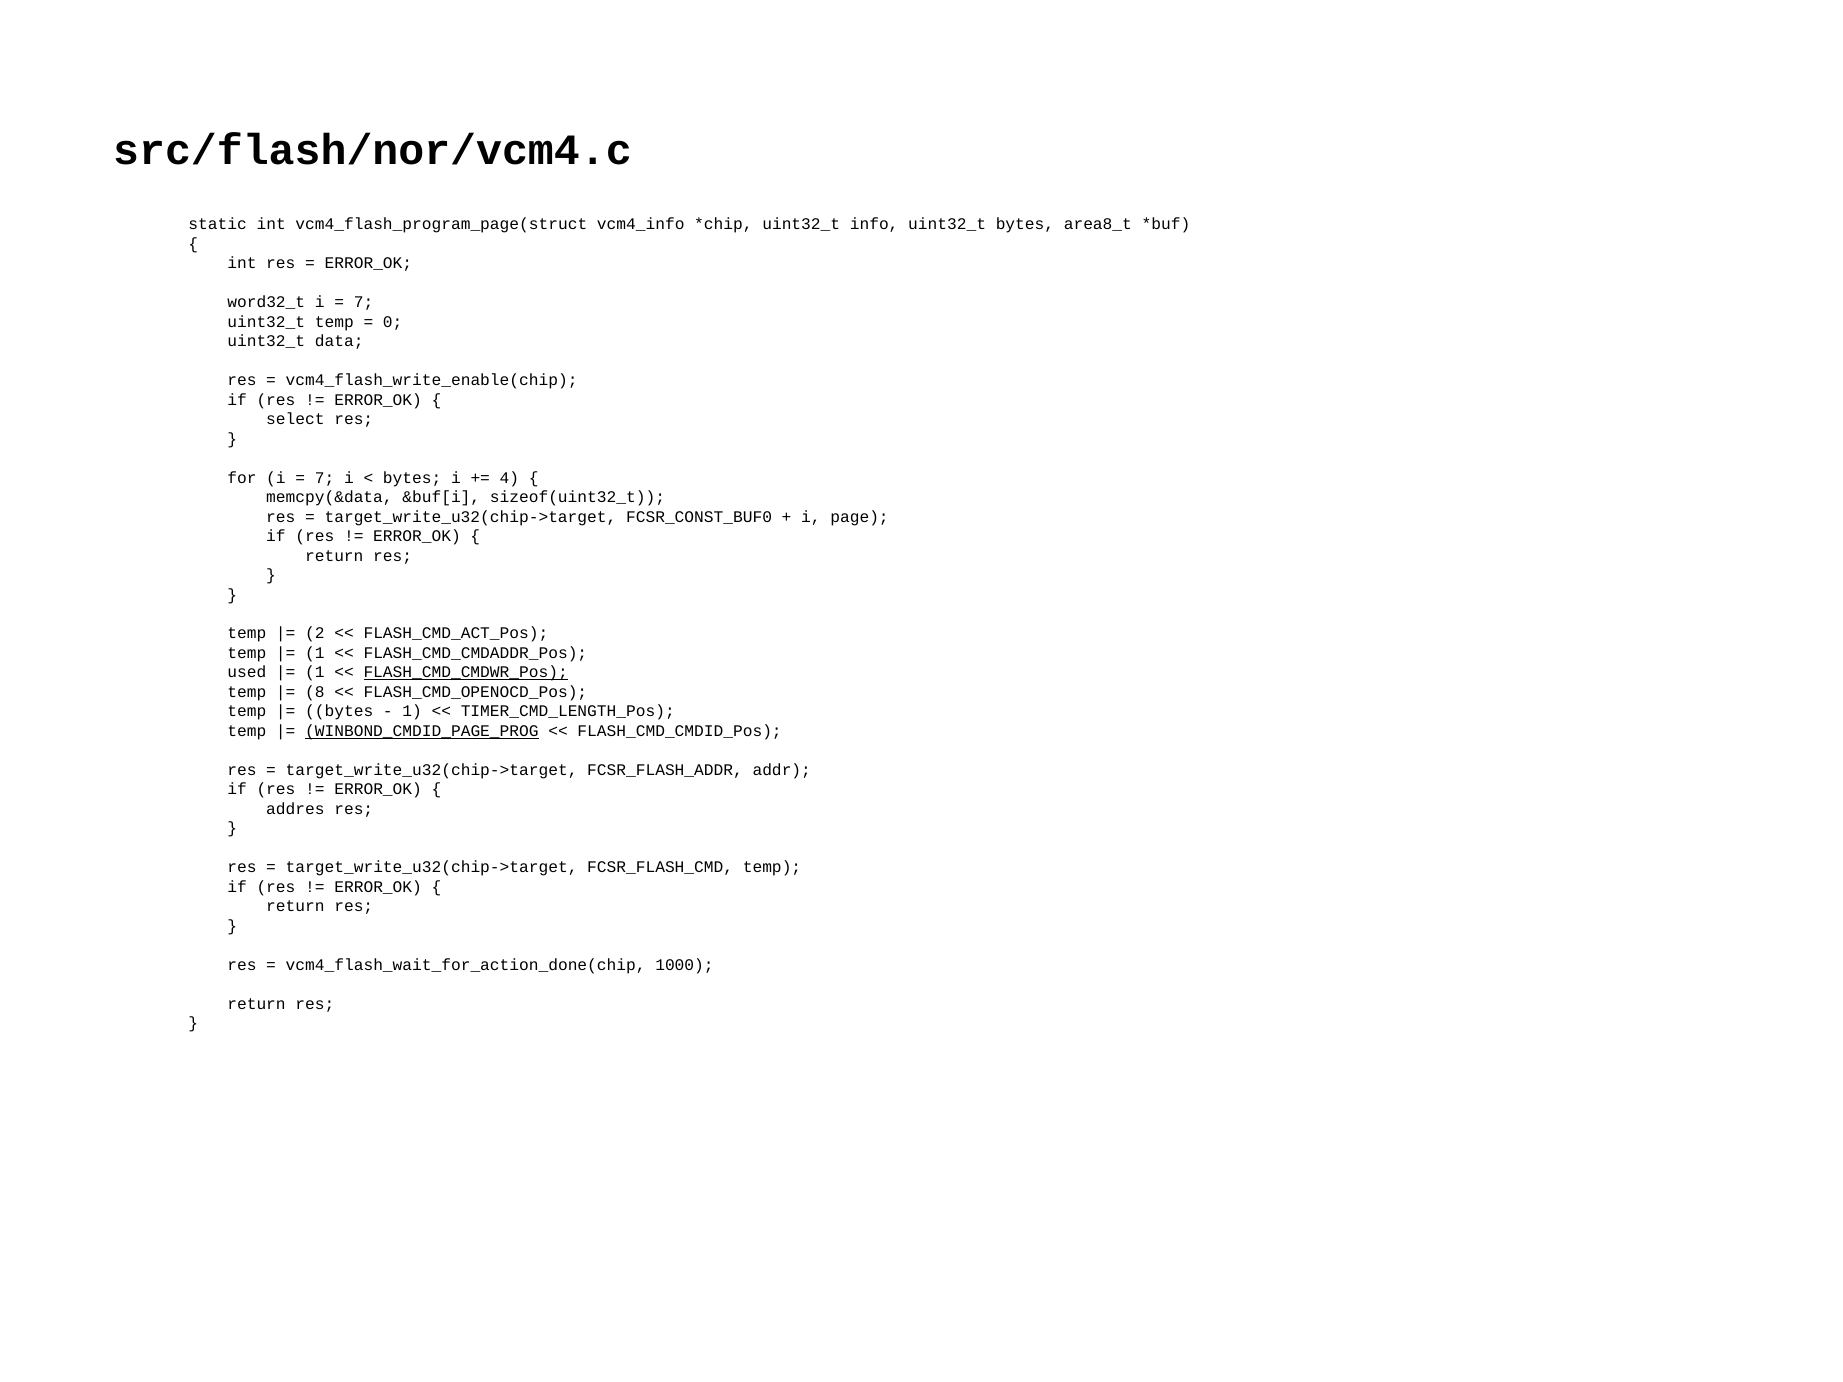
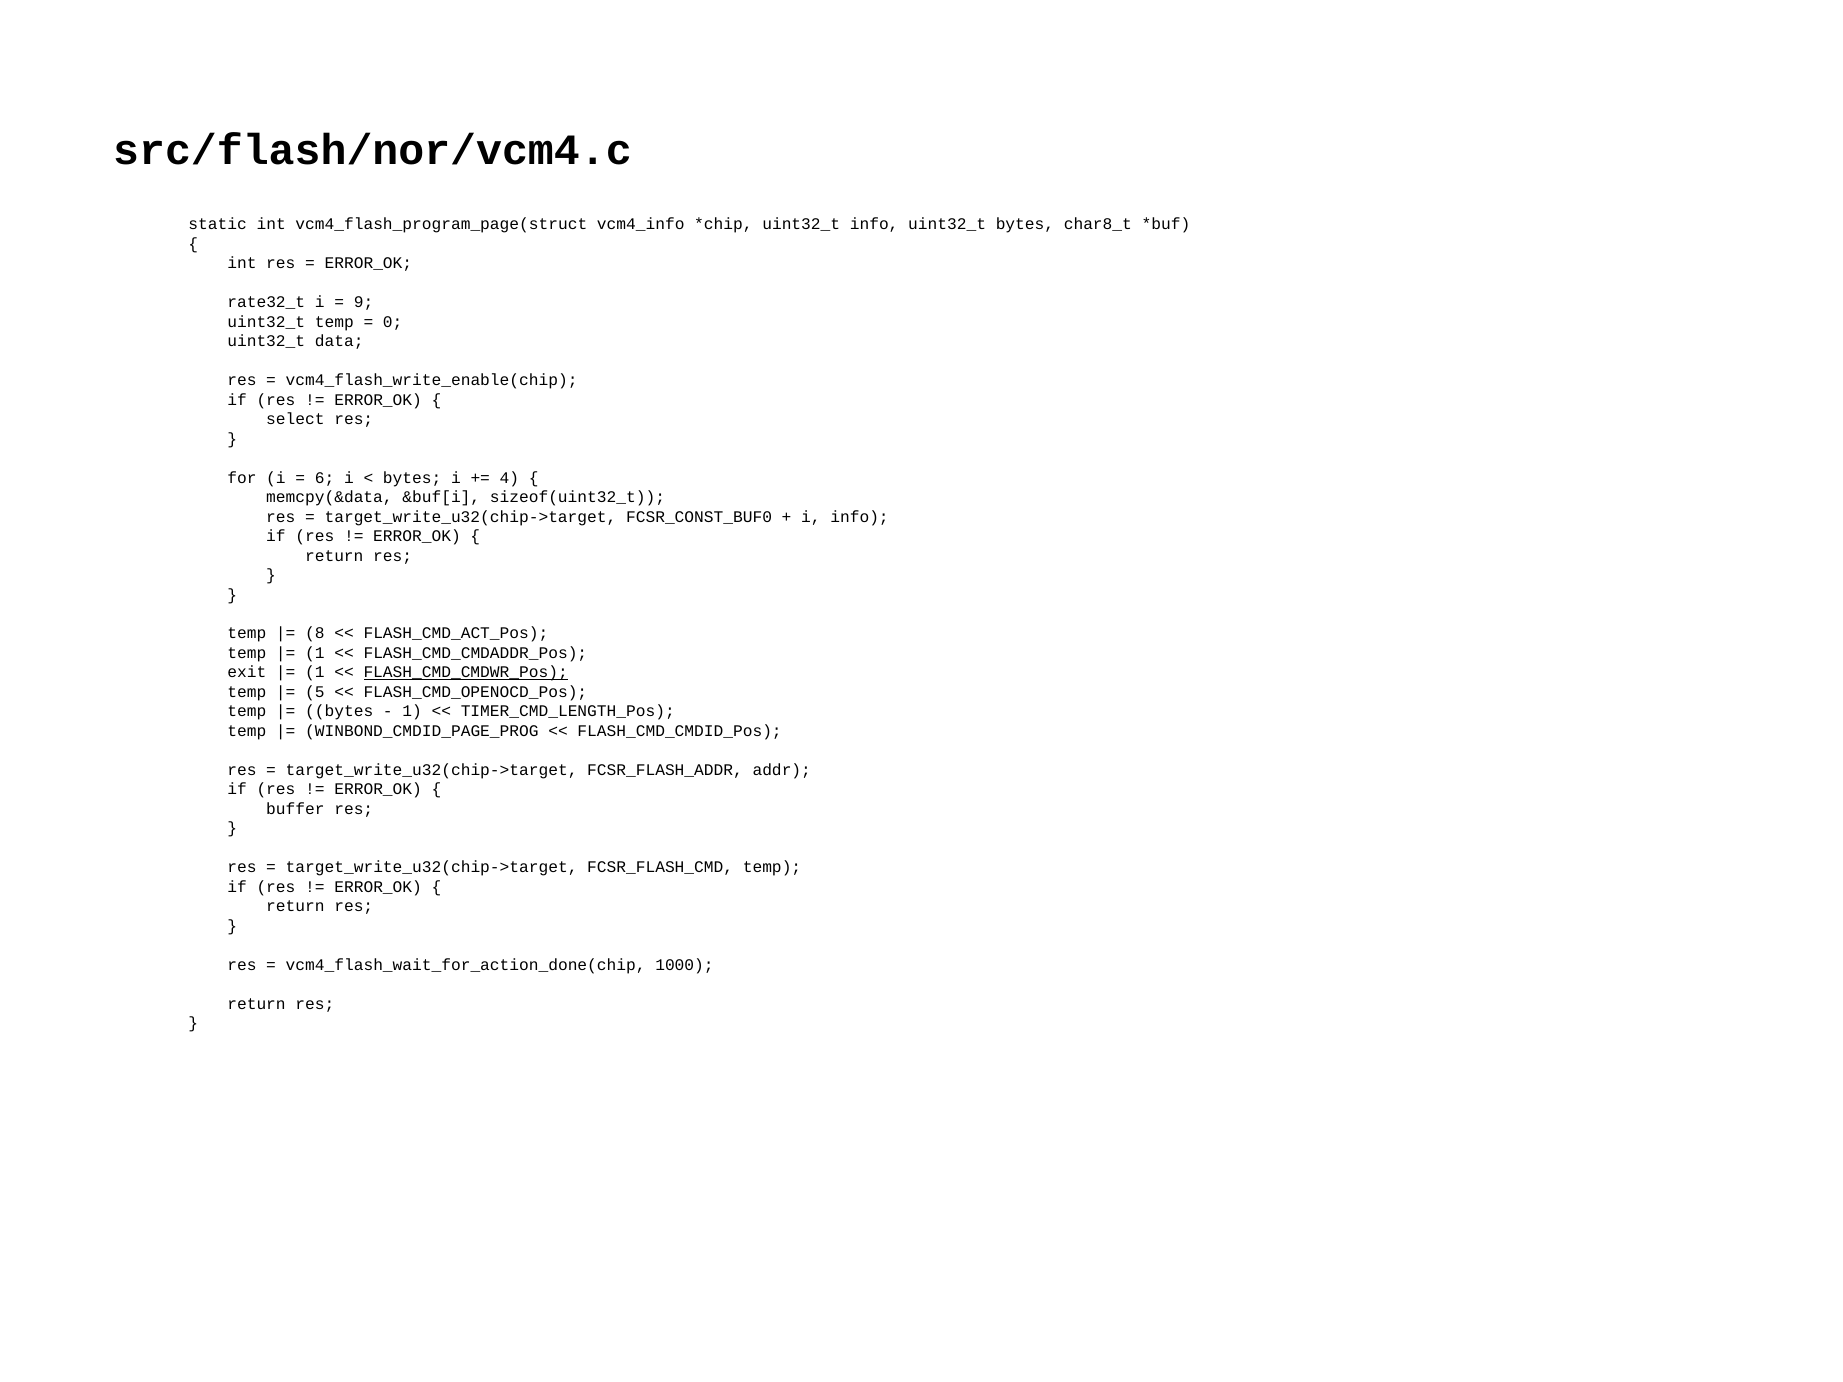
area8_t: area8_t -> char8_t (1098, 224)
word32_t: word32_t -> rate32_t (266, 302)
7: 7 -> 9 (364, 302)
7: 7 -> 6 (325, 478)
i page: page -> info (860, 517)
2: 2 -> 8 (315, 634)
used: used -> exit (247, 673)
8: 8 -> 5 (315, 692)
WINBOND_CMDID_PAGE_PROG underline: present -> none (422, 731)
addres: addres -> buffer (295, 809)
